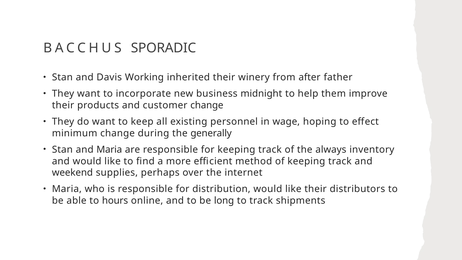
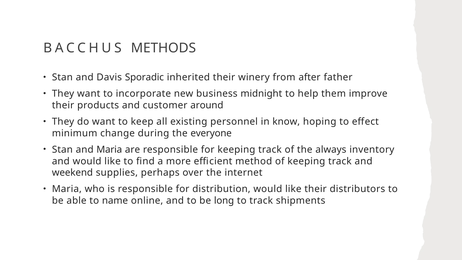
SPORADIC: SPORADIC -> METHODS (163, 48)
Working: Working -> Sporadic (144, 77)
customer change: change -> around (207, 105)
wage: wage -> know (286, 122)
generally: generally -> everyone (211, 133)
hours: hours -> name (115, 201)
